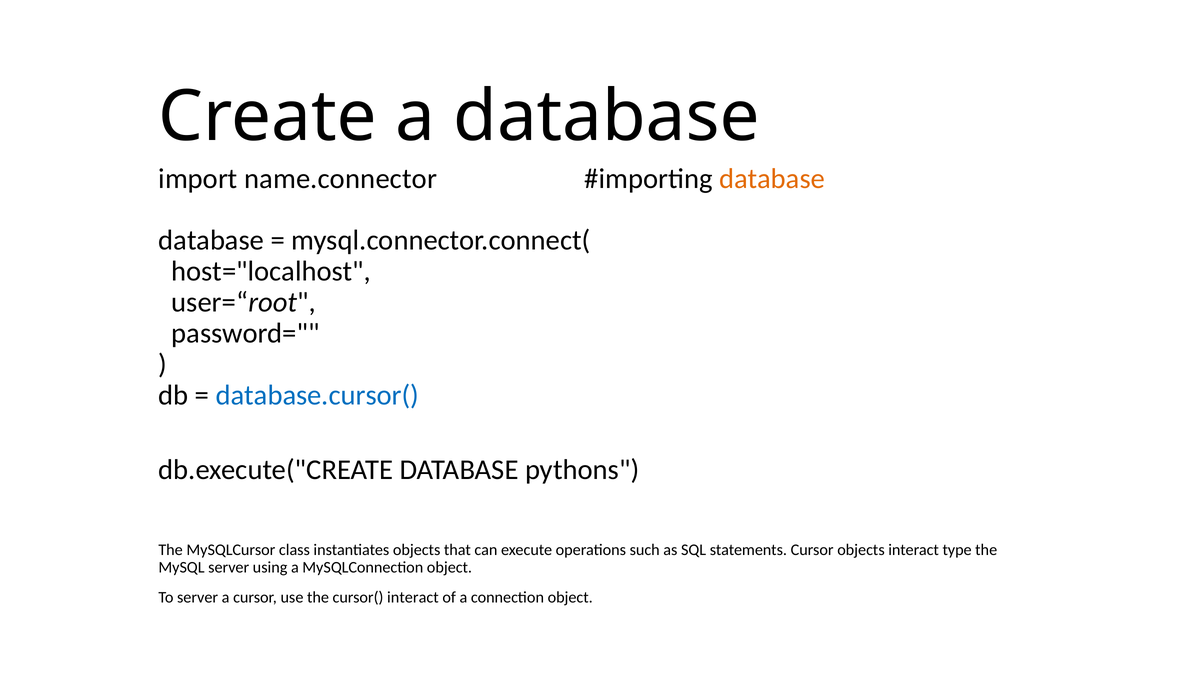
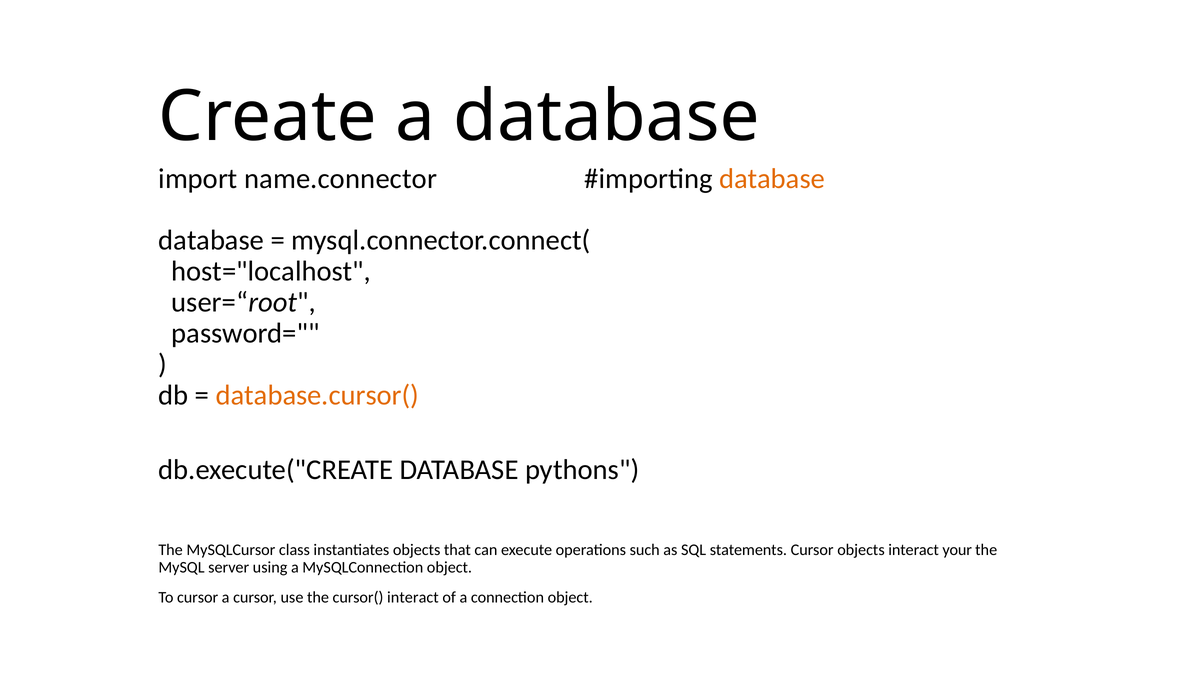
database.cursor( colour: blue -> orange (317, 395)
type: type -> your (957, 550)
To server: server -> cursor (198, 597)
